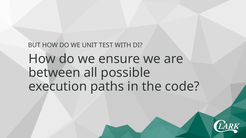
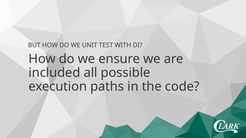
between: between -> included (54, 73)
